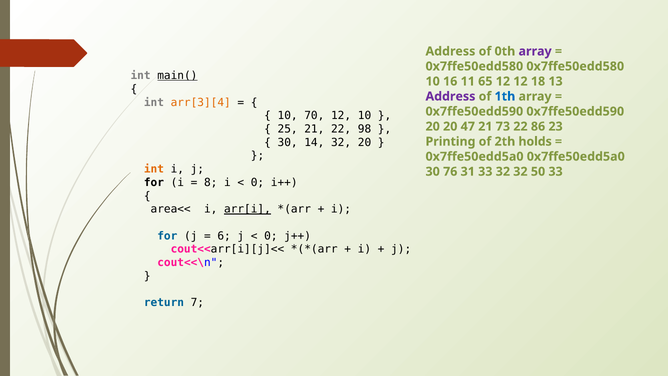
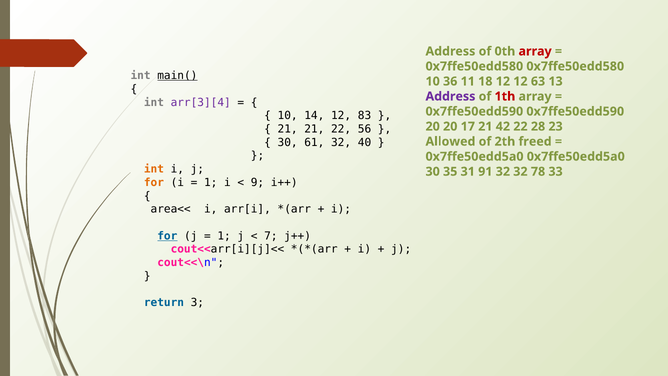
array colour: purple -> red (535, 51)
16: 16 -> 36 (450, 81)
65: 65 -> 18 (485, 81)
18: 18 -> 63 (538, 81)
1th colour: blue -> red (505, 96)
arr[3][4 colour: orange -> purple (201, 102)
70: 70 -> 14 (314, 116)
12 10: 10 -> 83 (365, 116)
25: 25 -> 21 (288, 129)
98: 98 -> 56 (365, 129)
47: 47 -> 17 (468, 126)
73: 73 -> 42 (503, 126)
86: 86 -> 28 (538, 126)
14: 14 -> 61 (314, 142)
32 20: 20 -> 40 (365, 142)
Printing: Printing -> Allowed (450, 141)
holds: holds -> freed (535, 141)
76: 76 -> 35 (450, 171)
31 33: 33 -> 91 (485, 171)
50: 50 -> 78 (538, 171)
for colour: black -> orange (154, 182)
8: 8 -> 1 (211, 182)
0: 0 -> 9 (257, 182)
arr[i underline: present -> none (247, 209)
for underline: none -> present (167, 236)
6: 6 -> 1 (224, 236)
0: 0 -> 7 (271, 236)
7: 7 -> 3 (197, 303)
